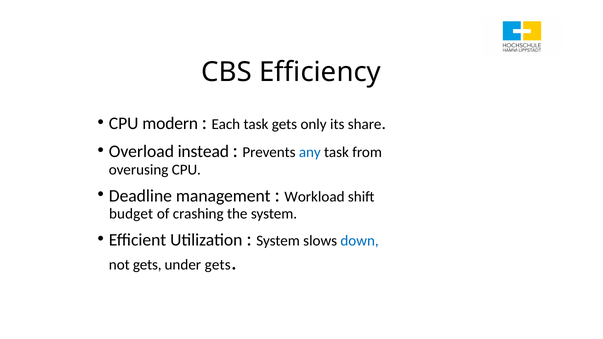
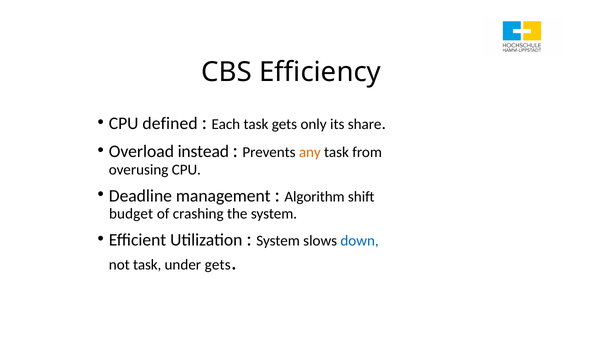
modern: modern -> defined (170, 124)
any colour: blue -> orange (310, 152)
Workload: Workload -> Algorithm (315, 197)
not gets: gets -> task (147, 265)
